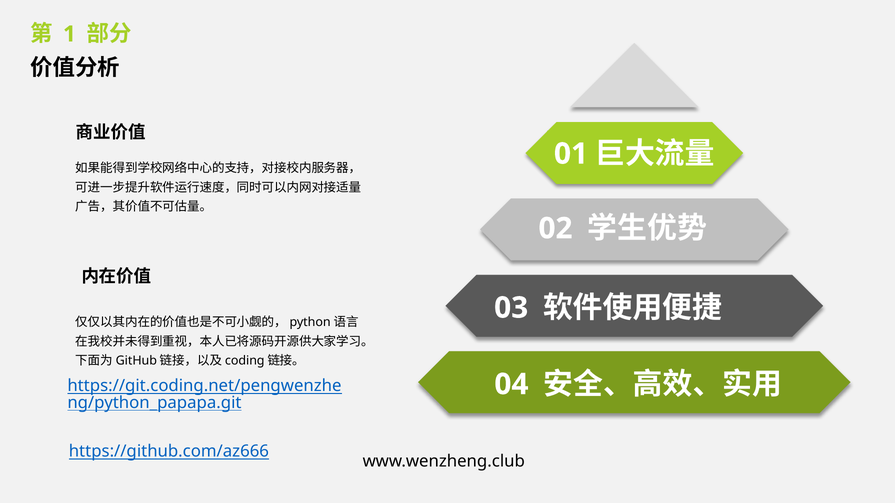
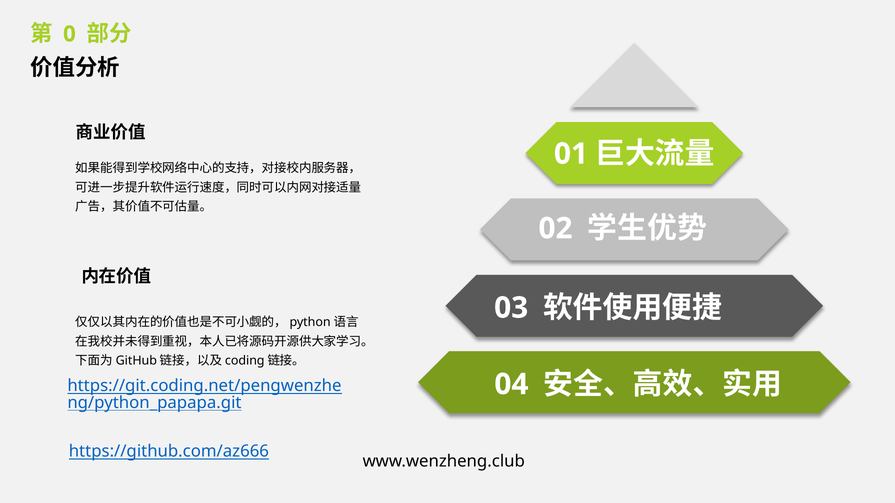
1: 1 -> 0 (69, 34)
